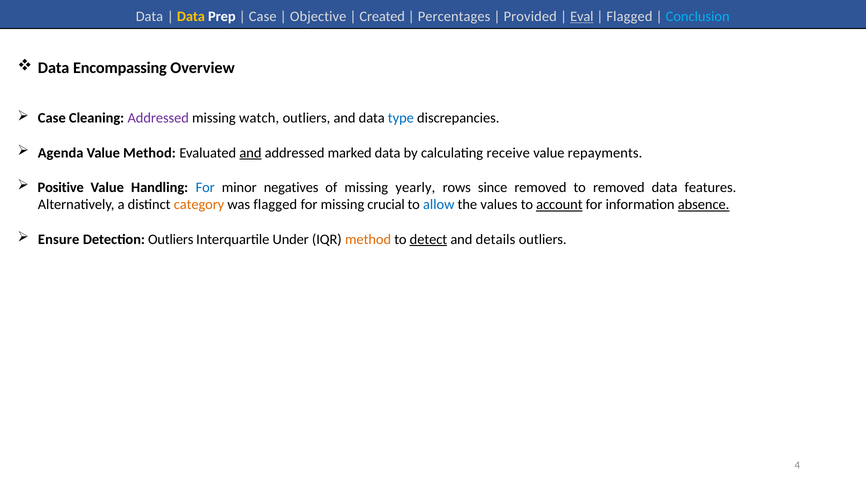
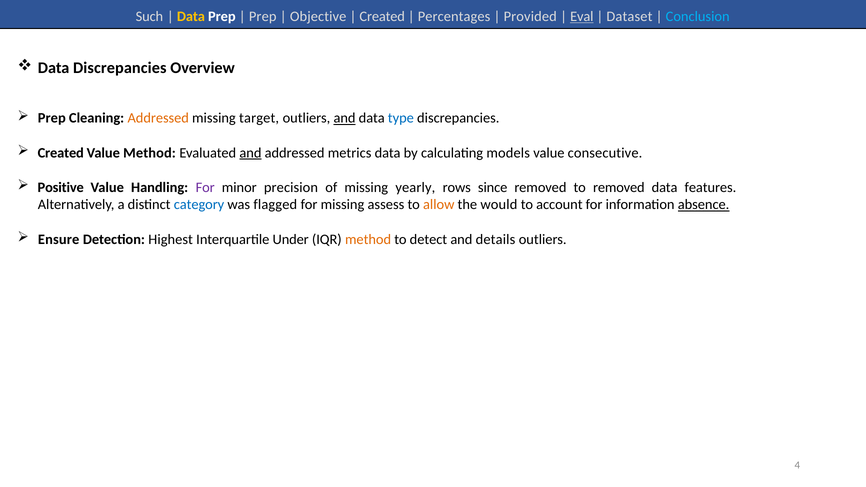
Data: Data -> Such (149, 16)
Case: Case -> Prep (263, 16)
Flagged: Flagged -> Dataset (629, 16)
Data Encompassing: Encompassing -> Discrepancies (120, 68)
Case: Case -> Prep (52, 118)
Addressed colour: purple -> orange (158, 118)
watch: watch -> target (259, 118)
and underline: none -> present (345, 118)
Agenda: Agenda -> Created (61, 153)
marked: marked -> metrics (350, 153)
receive: receive -> models (508, 153)
repayments: repayments -> consecutive (605, 153)
For colour: blue -> purple (205, 187)
negatives: negatives -> precision (291, 187)
category colour: orange -> blue (199, 205)
crucial: crucial -> assess (386, 205)
allow colour: blue -> orange (439, 205)
values: values -> would (499, 205)
account underline: present -> none (559, 205)
Detection Outliers: Outliers -> Highest (171, 239)
detect underline: present -> none (428, 239)
